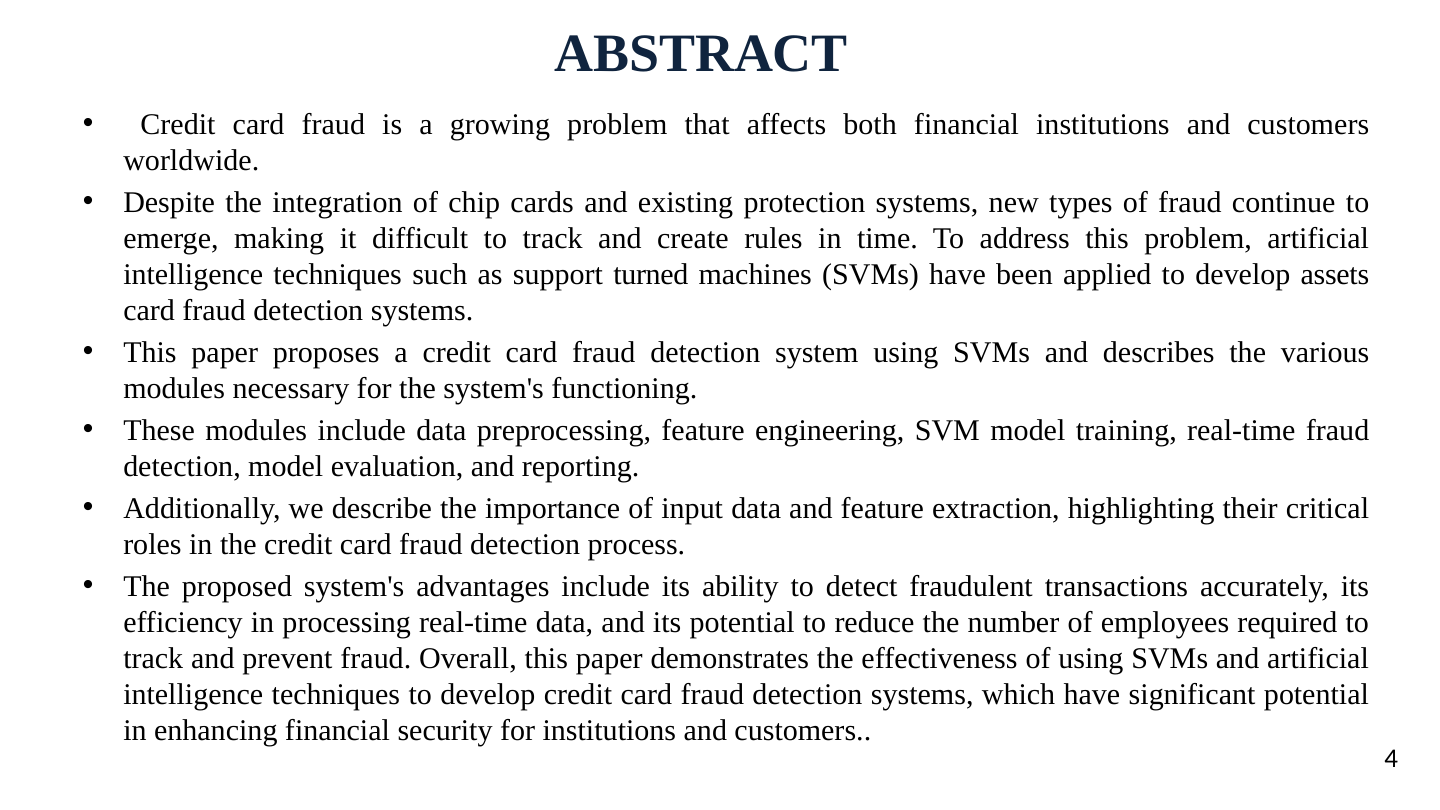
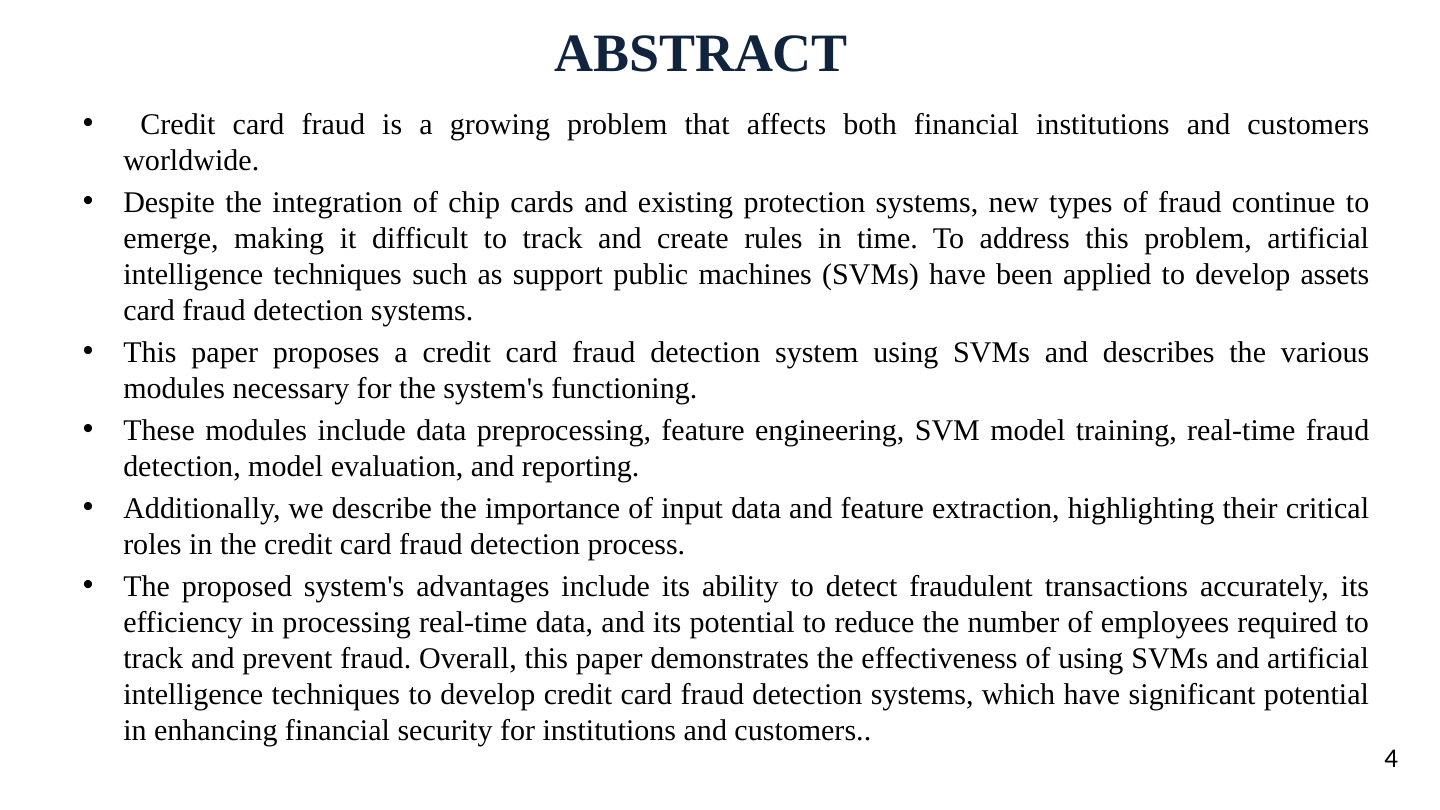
turned: turned -> public (651, 274)
